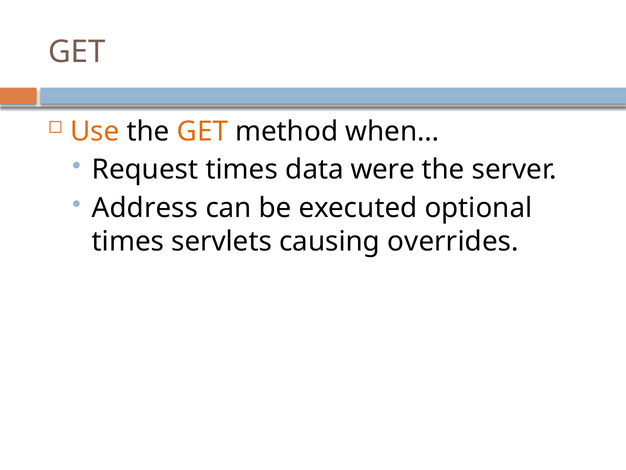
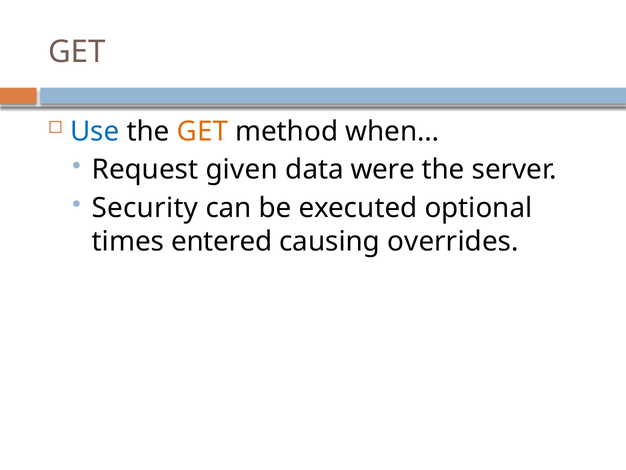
Use colour: orange -> blue (95, 131)
Request times: times -> given (242, 169)
Address: Address -> Security (145, 208)
servlets: servlets -> entered (222, 241)
